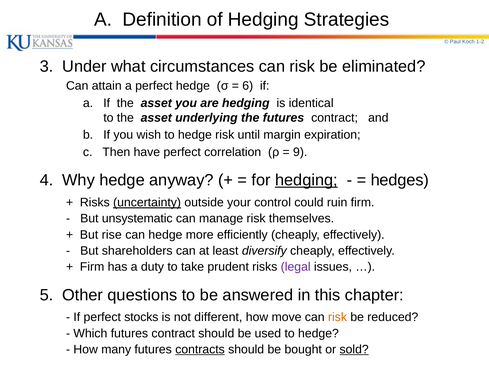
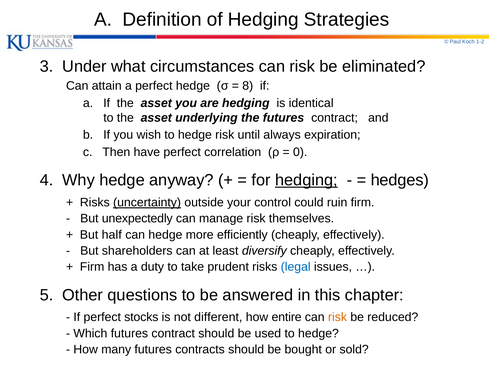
6: 6 -> 8 (248, 86)
margin: margin -> always (282, 135)
9: 9 -> 0 (300, 152)
unsystematic: unsystematic -> unexpectedly (137, 218)
rise: rise -> half (112, 234)
legal colour: purple -> blue (296, 267)
move: move -> entire (287, 317)
contracts underline: present -> none (200, 349)
sold underline: present -> none (354, 349)
